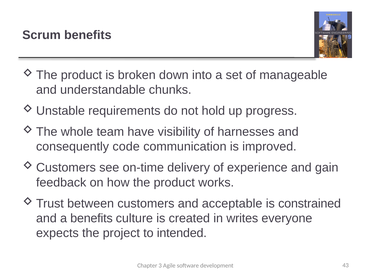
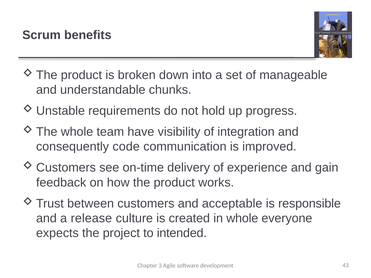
harnesses: harnesses -> integration (246, 132)
constrained: constrained -> responsible (310, 204)
a benefits: benefits -> release (91, 219)
in writes: writes -> whole (242, 219)
